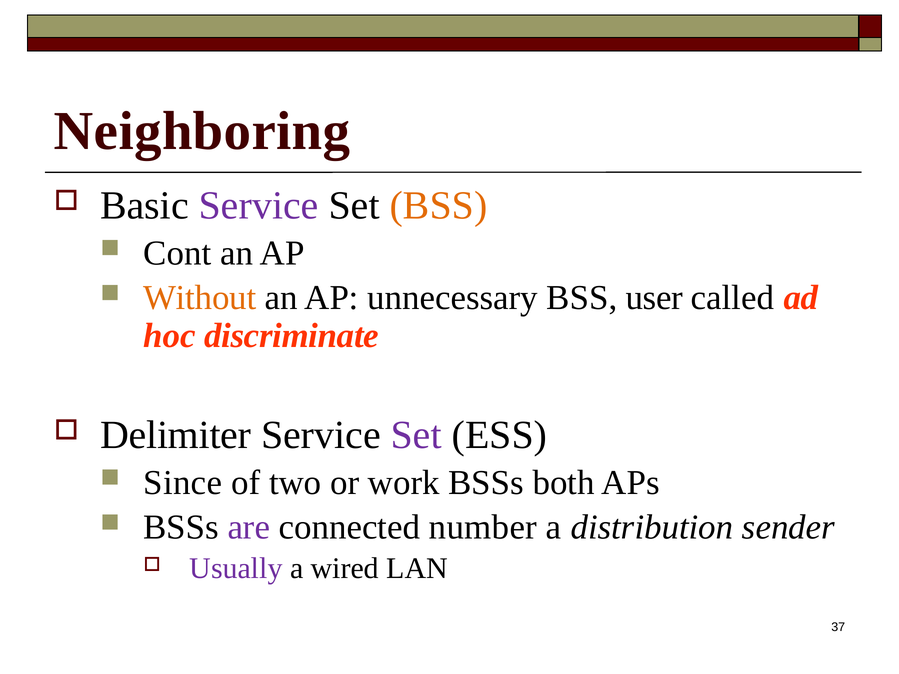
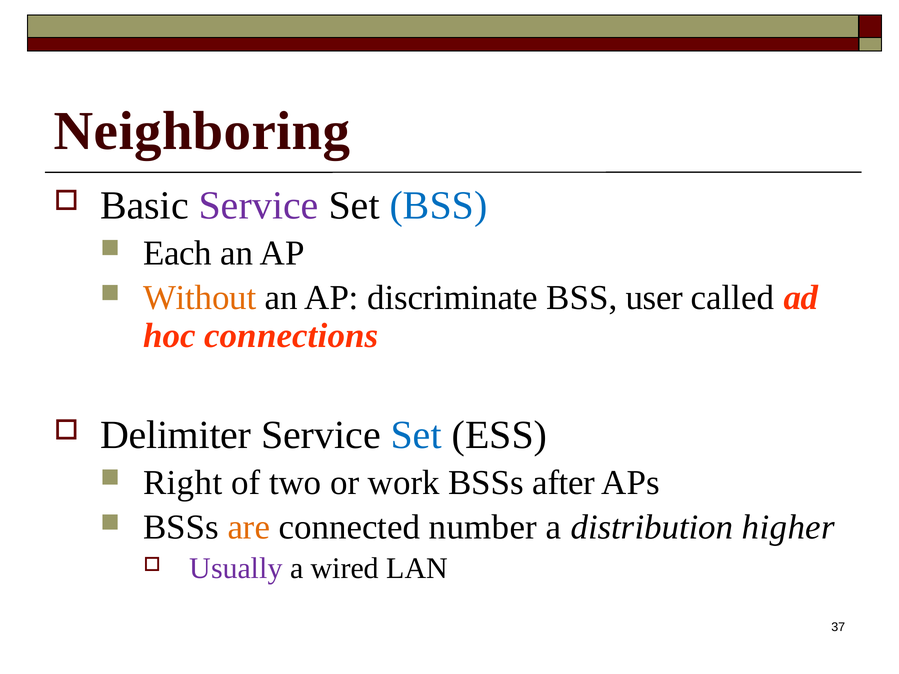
BSS colour: orange -> blue (438, 206)
Cont: Cont -> Each (178, 253)
unnecessary: unnecessary -> discriminate (453, 298)
discriminate: discriminate -> connections (291, 336)
Set colour: purple -> blue (416, 435)
Since: Since -> Right (183, 483)
both: both -> after (564, 483)
are colour: purple -> orange (249, 528)
sender: sender -> higher (788, 528)
